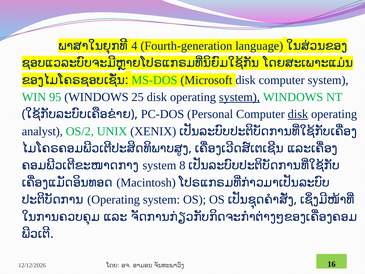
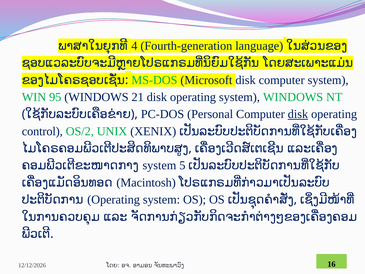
25: 25 -> 21 (138, 97)
system underline: present -> none (239, 97)
analyst: analyst -> control (42, 131)
8: 8 -> 5 (182, 165)
